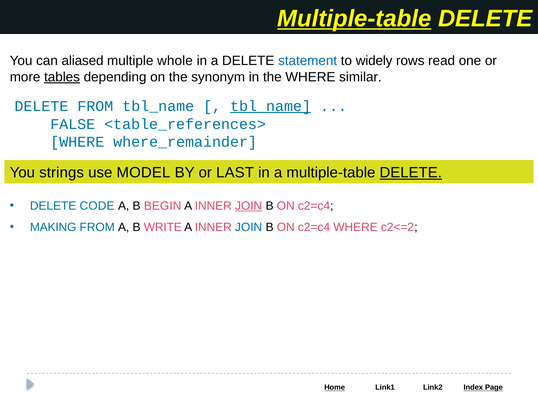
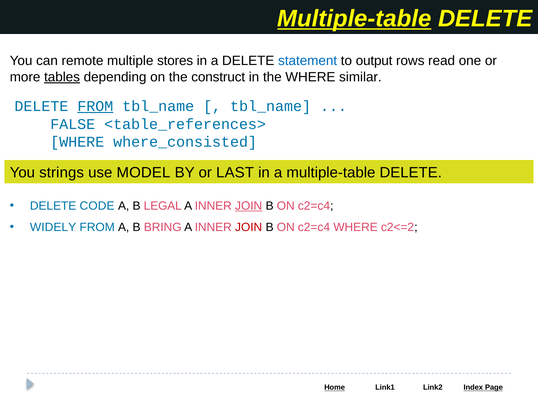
aliased: aliased -> remote (82, 61)
whole: whole -> stores (175, 61)
widely: widely -> output (374, 61)
synonym: synonym -> construct (218, 77)
FROM underline: none -> present (95, 106)
tbl_name underline: present -> none (271, 106)
where_remainder: where_remainder -> where_consisted (185, 142)
DELETE underline: present -> none (411, 173)
BEGIN: BEGIN -> LEGAL (163, 206)
MAKING: MAKING -> WIDELY (53, 228)
WRITE: WRITE -> BRING (163, 228)
JOIN colour: blue -> red (249, 228)
